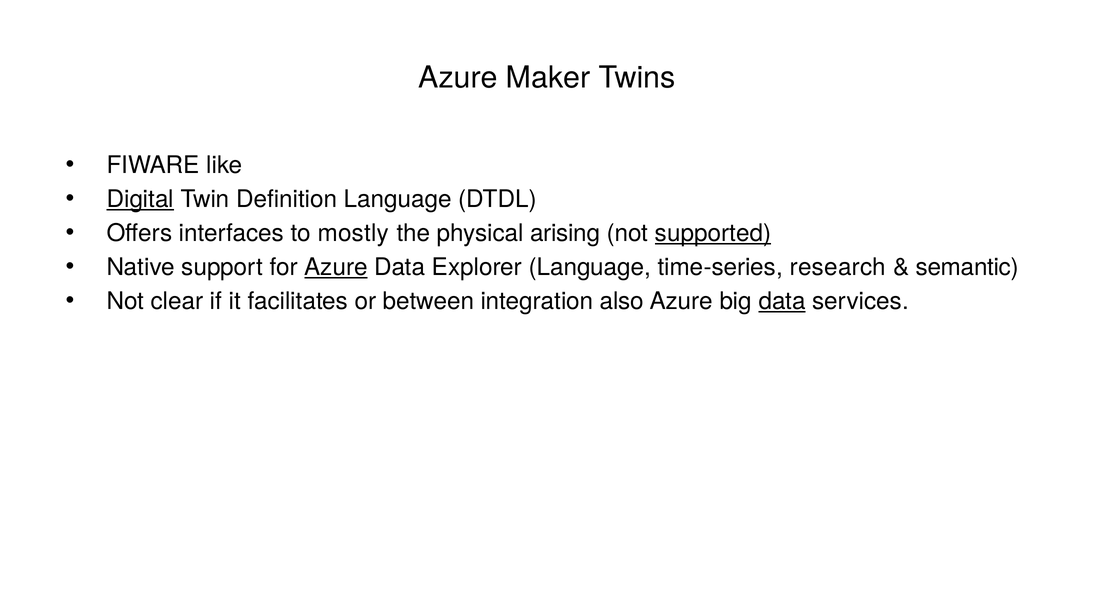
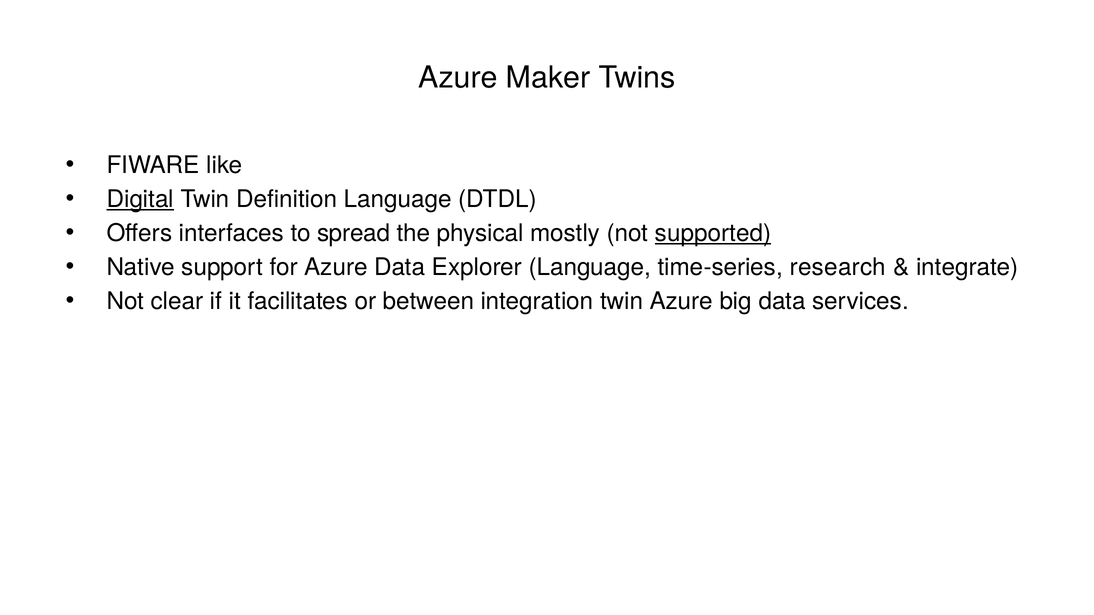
mostly: mostly -> spread (354, 233)
arising: arising -> mostly (565, 233)
Azure underline: present -> none (336, 267)
semantic: semantic -> integrate (967, 267)
integration also: also -> twin (622, 301)
data underline: present -> none (782, 301)
